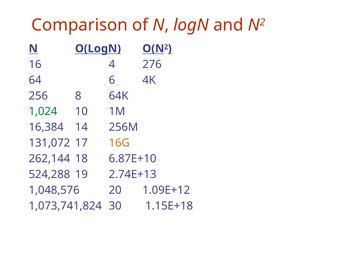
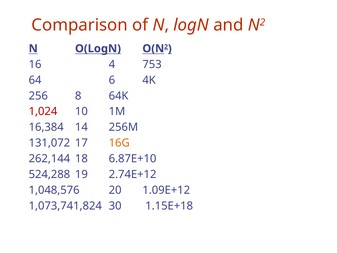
276: 276 -> 753 (152, 64)
1,024 colour: green -> red (43, 111)
2.74E+13: 2.74E+13 -> 2.74E+12 (133, 174)
